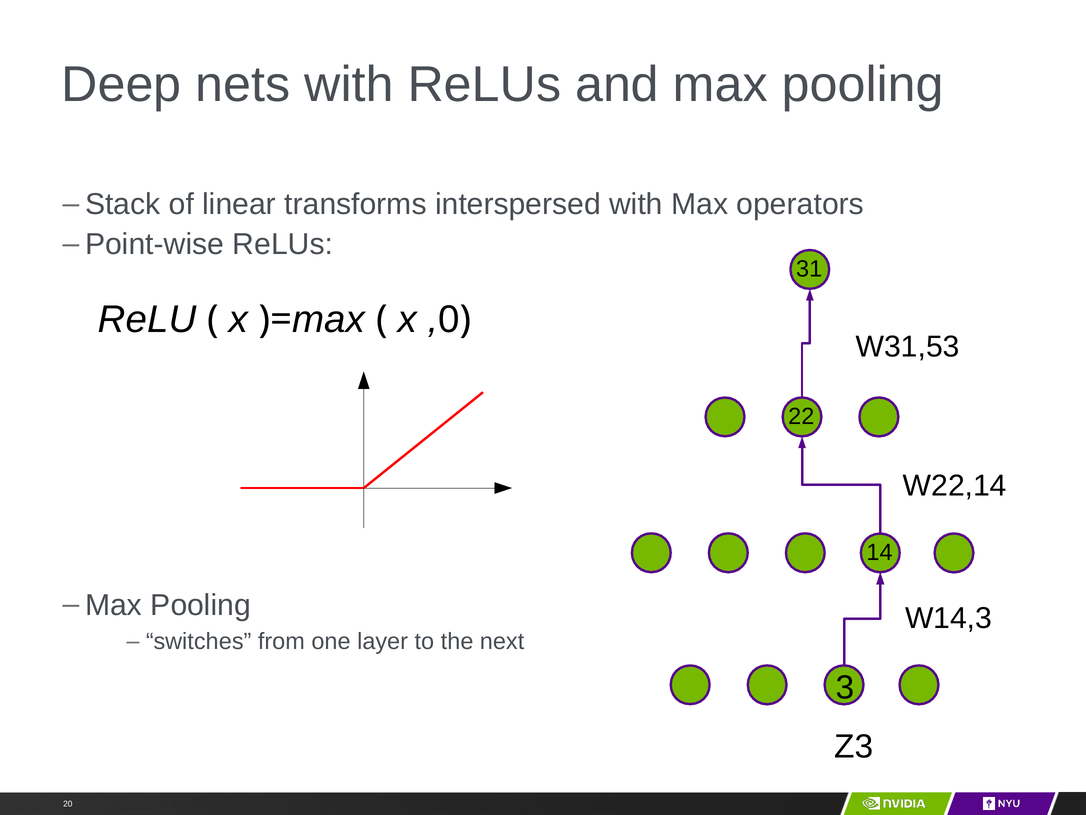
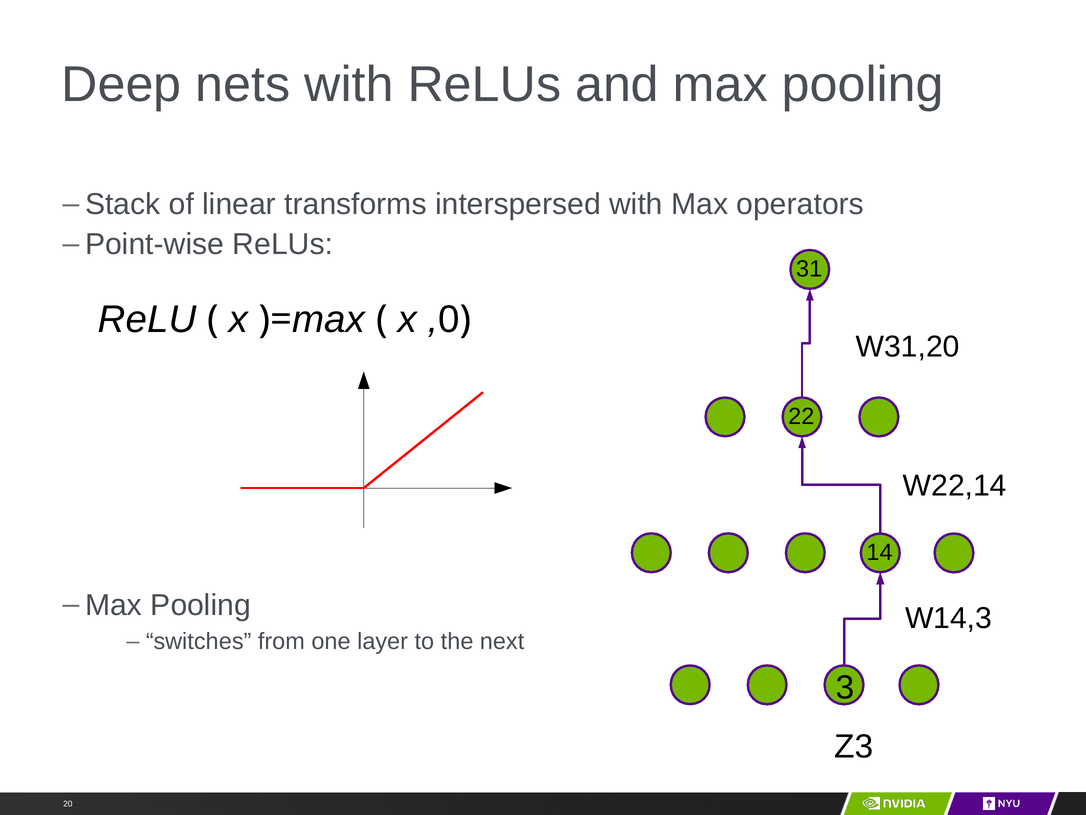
W31,53: W31,53 -> W31,20 (908, 347)
